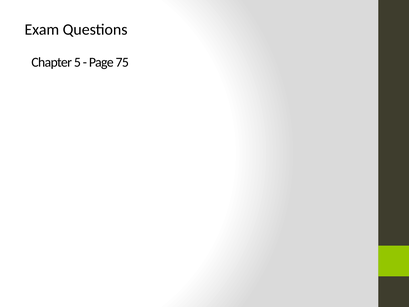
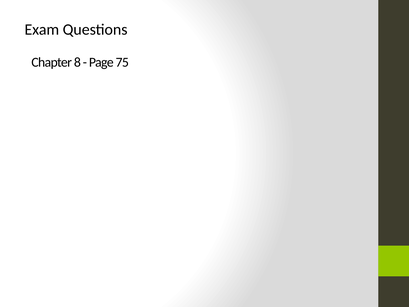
5: 5 -> 8 (77, 62)
